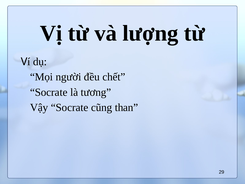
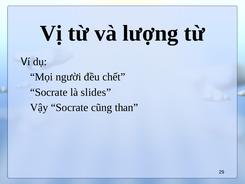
tương: tương -> slides (96, 92)
